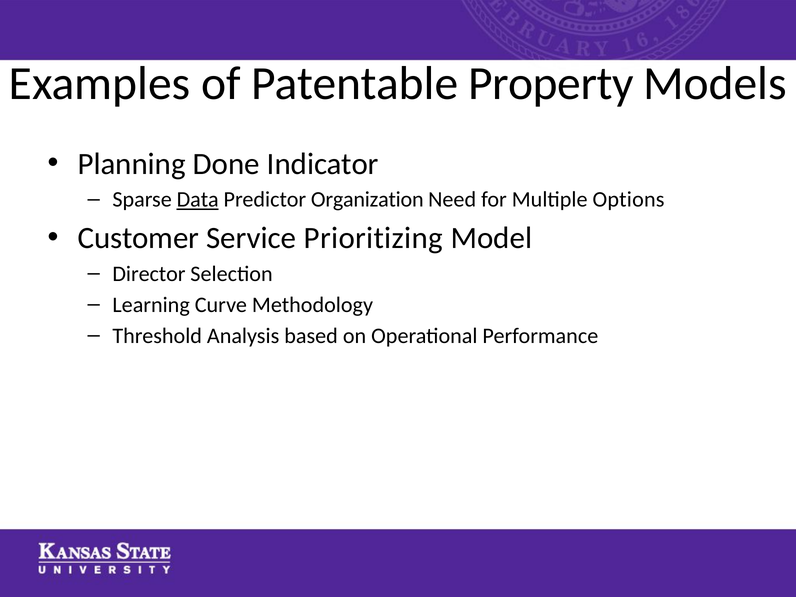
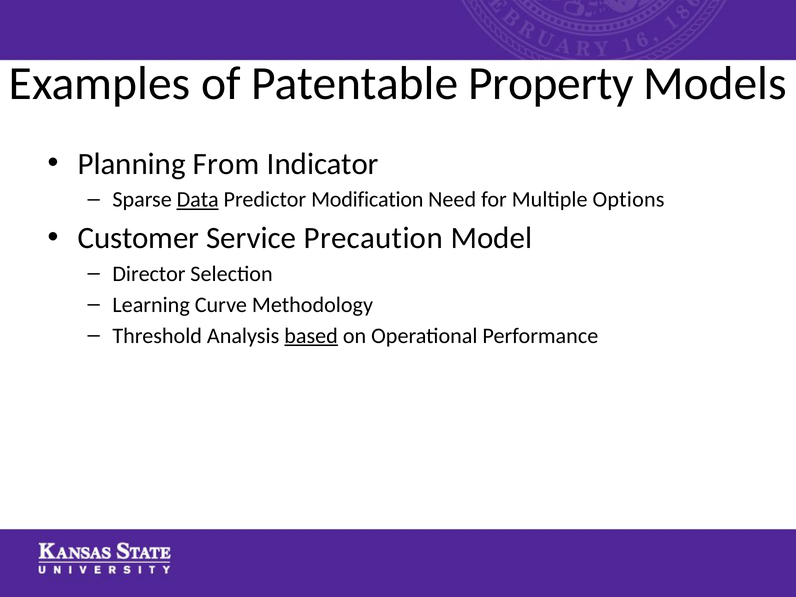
Done: Done -> From (226, 164)
Organization: Organization -> Modification (367, 200)
Prioritizing: Prioritizing -> Precaution (373, 238)
based underline: none -> present (311, 336)
